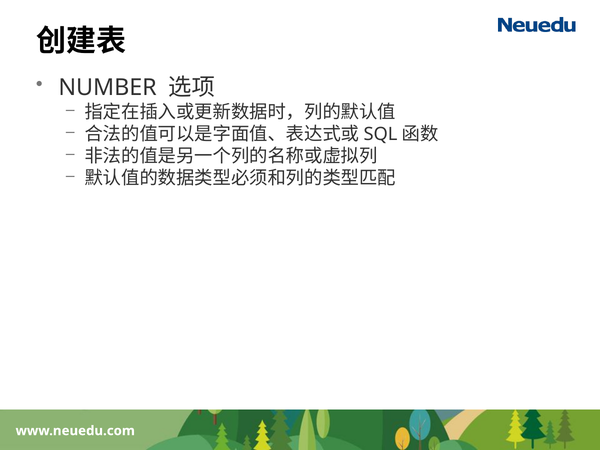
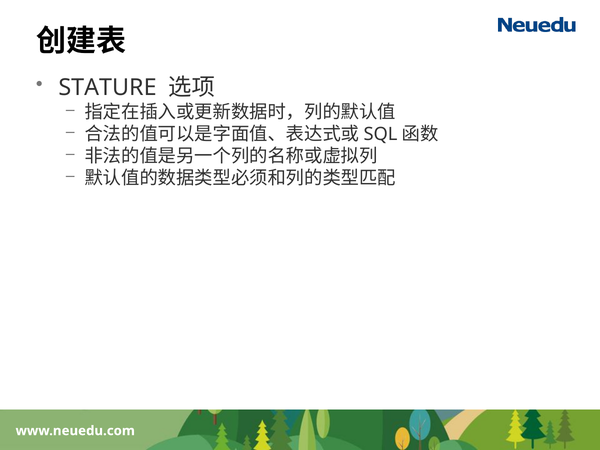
NUMBER: NUMBER -> STATURE (108, 88)
